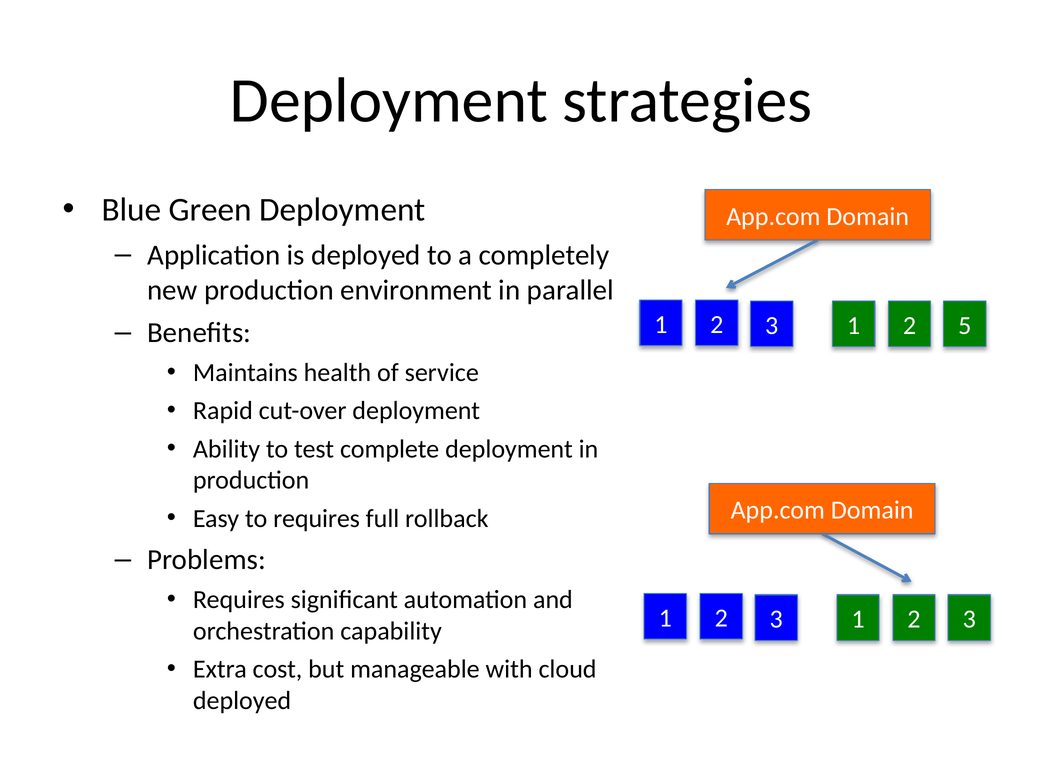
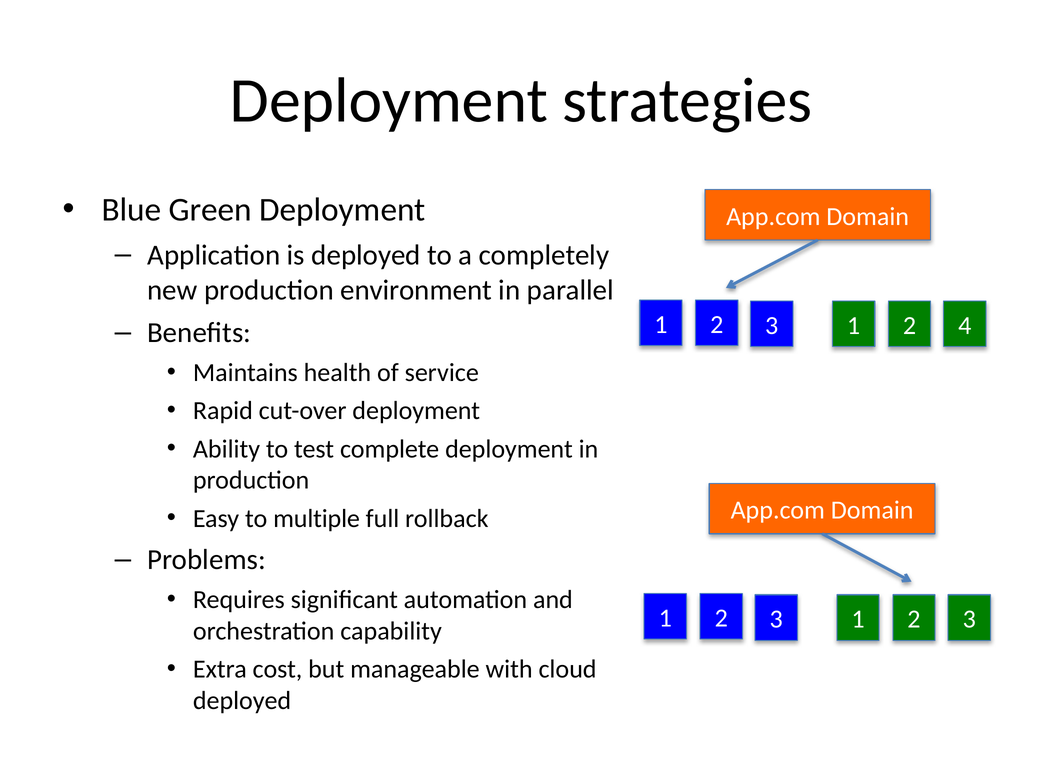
5: 5 -> 4 (965, 326)
to requires: requires -> multiple (317, 519)
